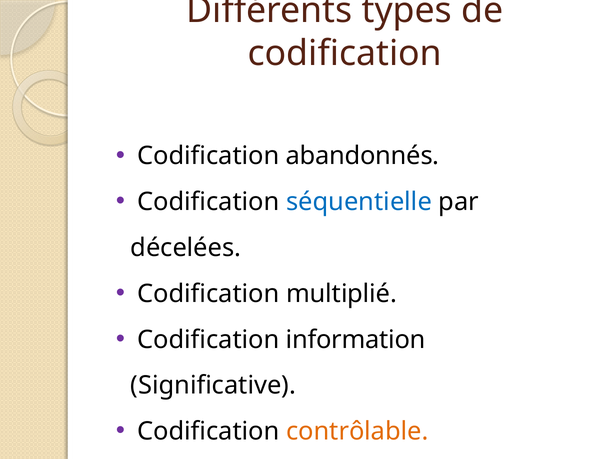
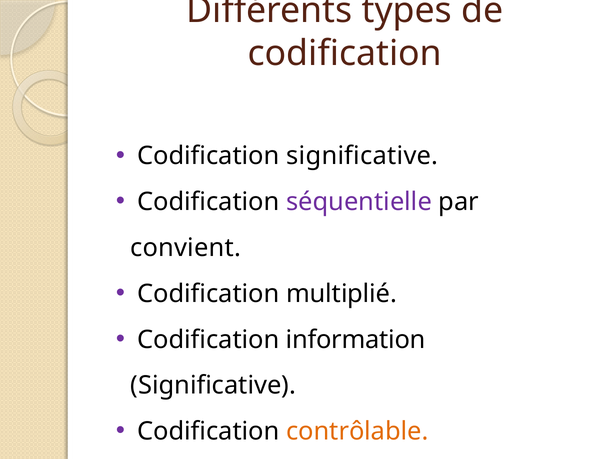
Codification abandonnés: abandonnés -> significative (362, 156)
séquentielle colour: blue -> purple (359, 202)
décelées: décelées -> convient (186, 248)
